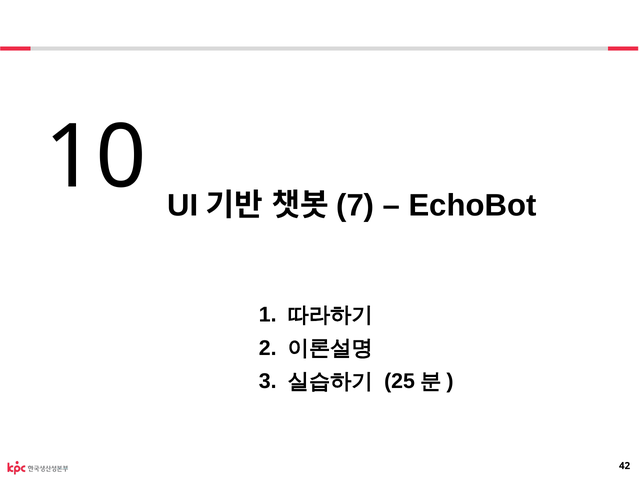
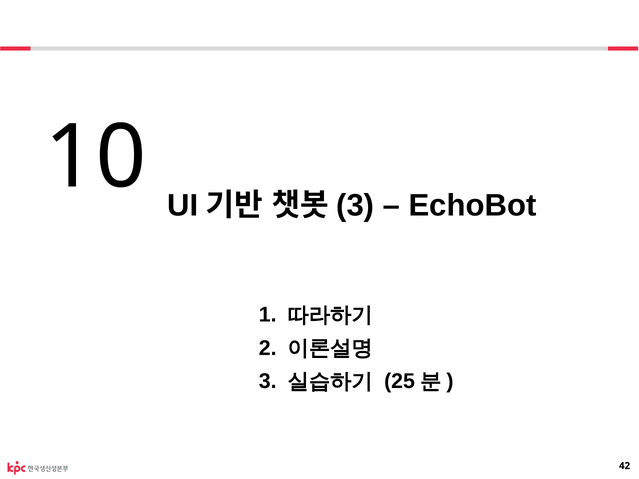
7: 7 -> 3 (355, 206)
